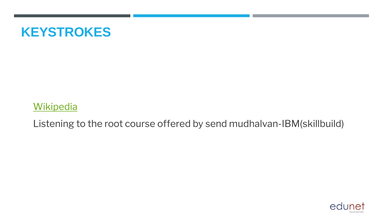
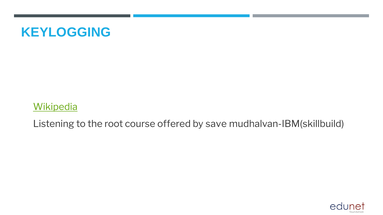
KEYSTROKES: KEYSTROKES -> KEYLOGGING (66, 32)
send: send -> save (216, 124)
